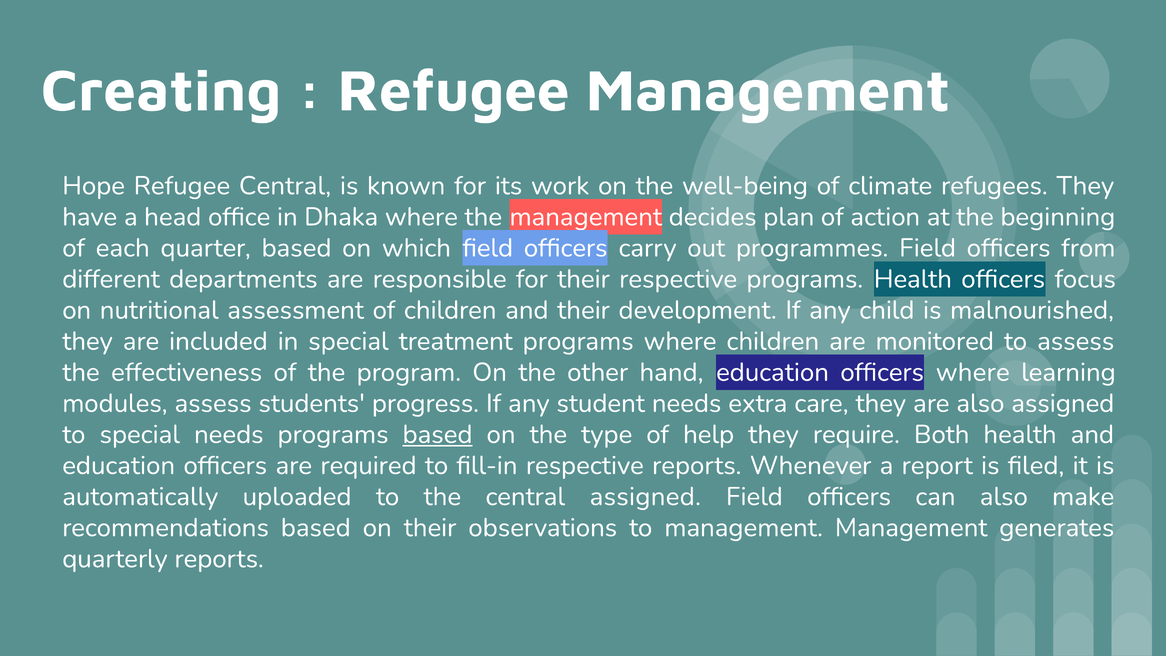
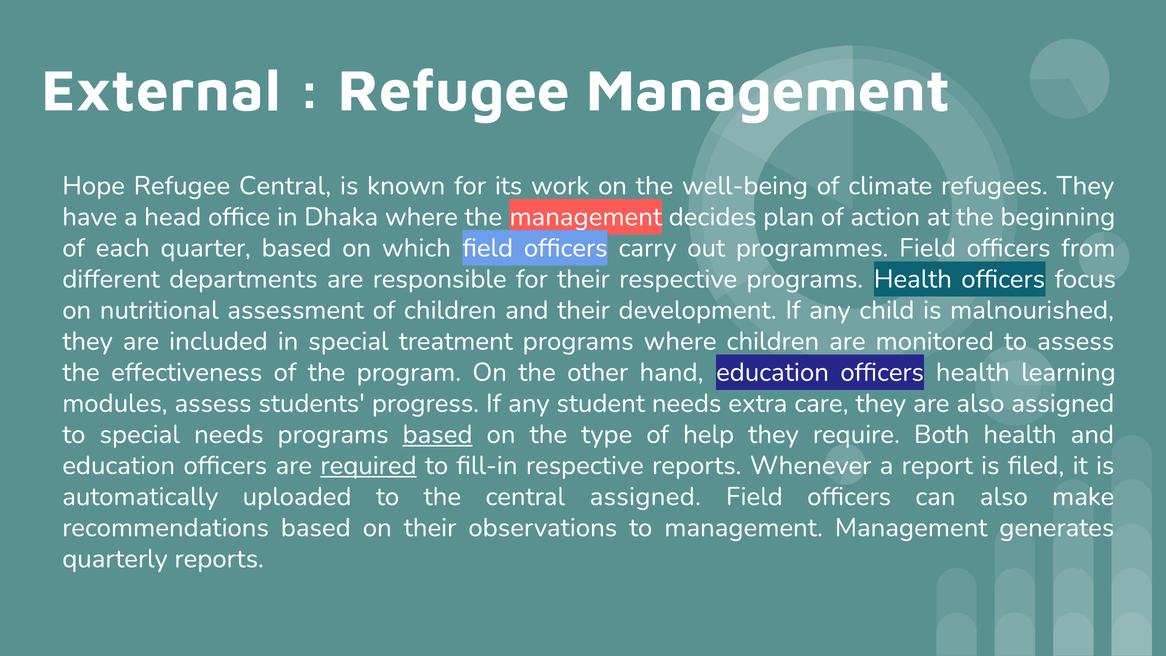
Creating: Creating -> External (161, 91)
officers where: where -> health (973, 372)
required underline: none -> present (368, 465)
